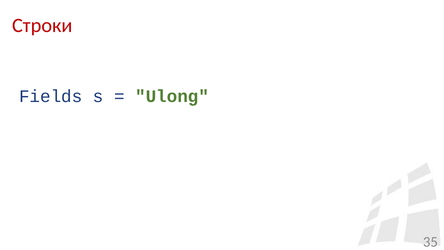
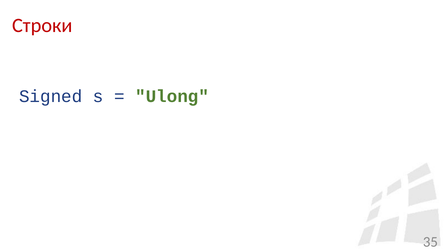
Fields: Fields -> Signed (51, 96)
